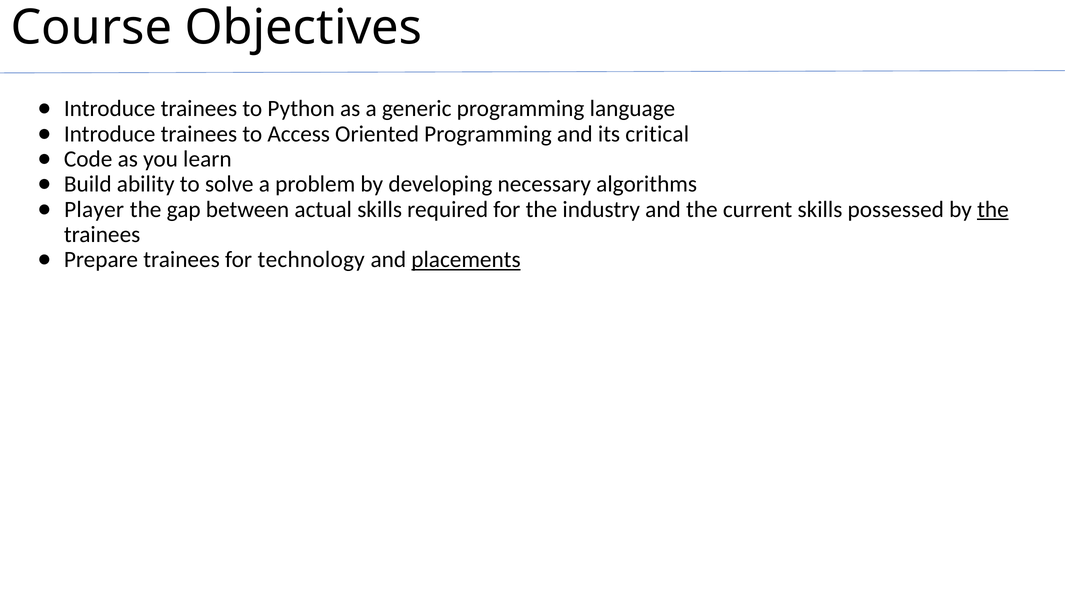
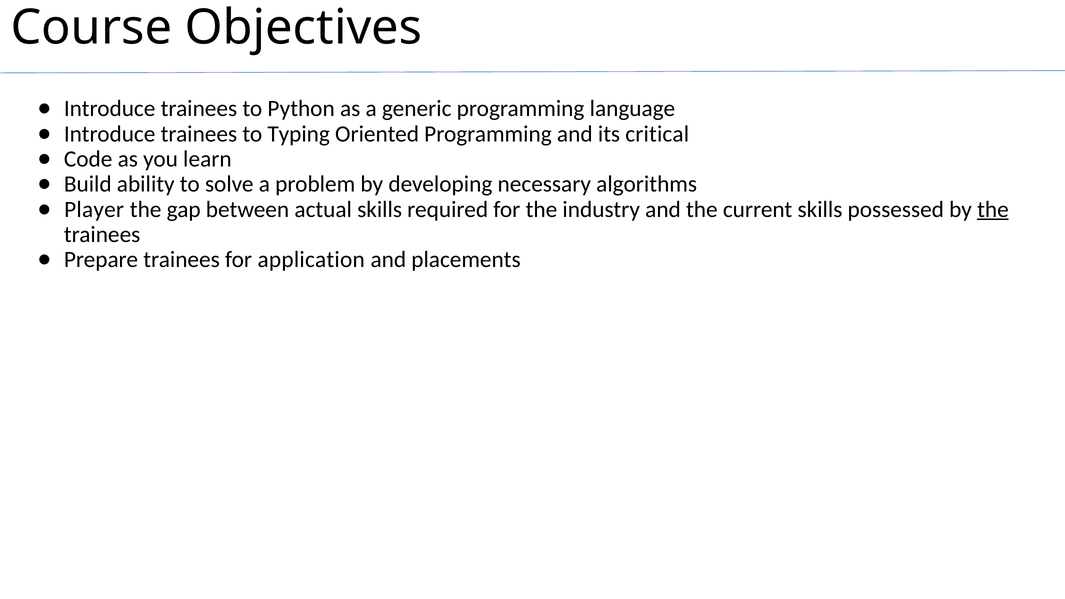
Access: Access -> Typing (299, 134)
technology: technology -> application (311, 260)
placements underline: present -> none (466, 260)
